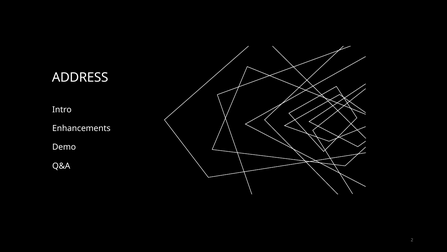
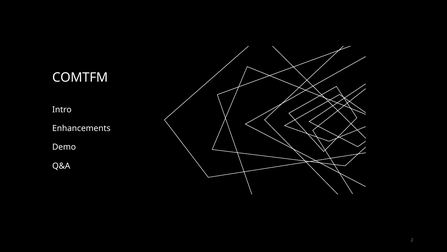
ADDRESS: ADDRESS -> COMTFM (80, 77)
